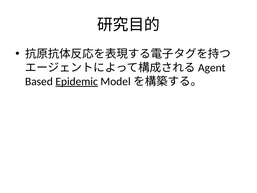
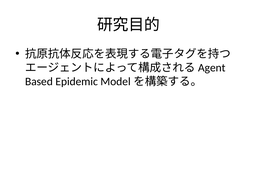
Epidemic underline: present -> none (77, 81)
